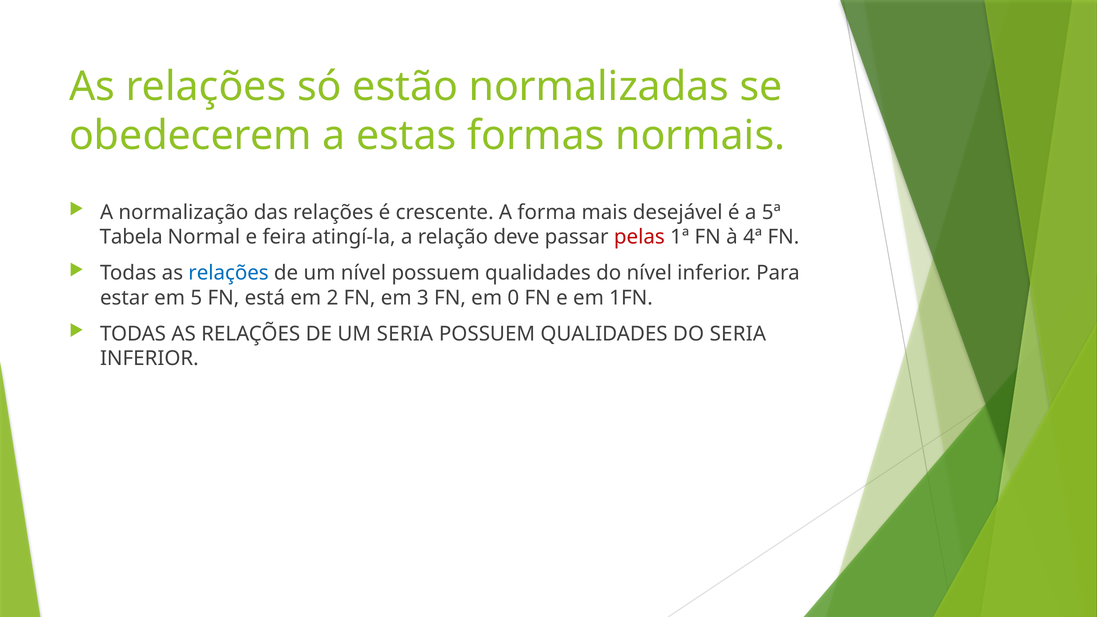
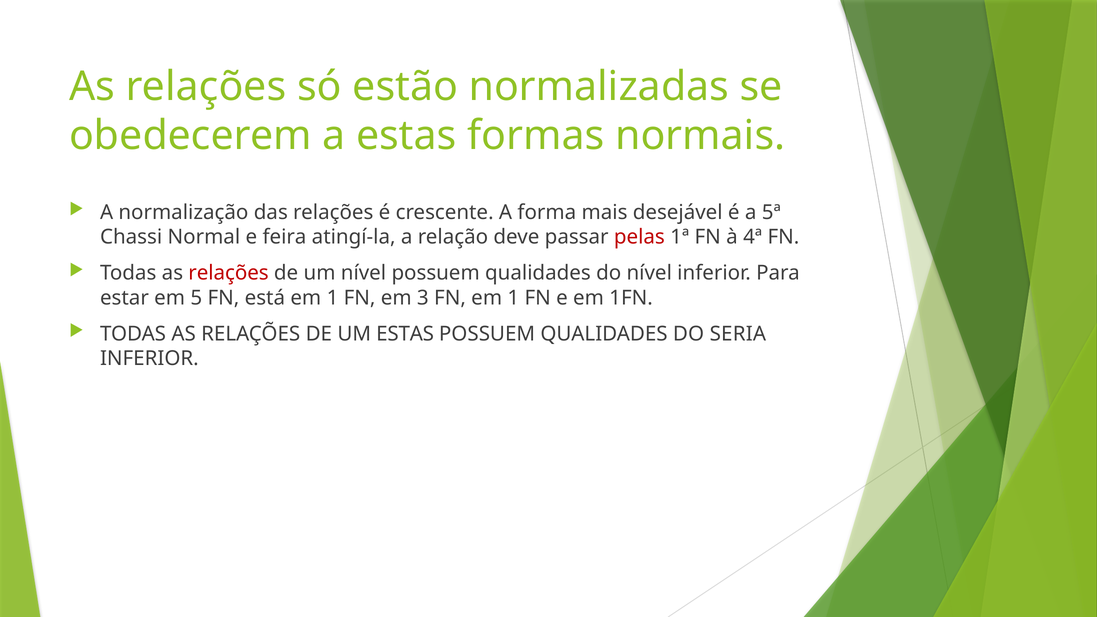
Tabela: Tabela -> Chassi (131, 237)
relações colour: blue -> red (229, 273)
está em 2: 2 -> 1 (333, 298)
FN em 0: 0 -> 1 (513, 298)
UM SERIA: SERIA -> ESTAS (405, 334)
